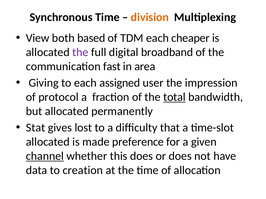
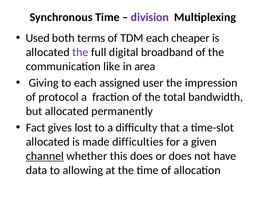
division colour: orange -> purple (150, 17)
View: View -> Used (38, 38)
based: based -> terms (91, 38)
fast: fast -> like (112, 66)
total underline: present -> none (174, 97)
Stat: Stat -> Fact (36, 128)
preference: preference -> difficulties (138, 142)
creation: creation -> allowing (83, 171)
